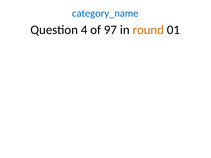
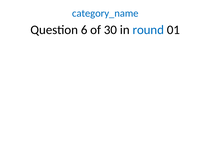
4: 4 -> 6 (84, 30)
97: 97 -> 30 (110, 30)
round colour: orange -> blue (148, 30)
